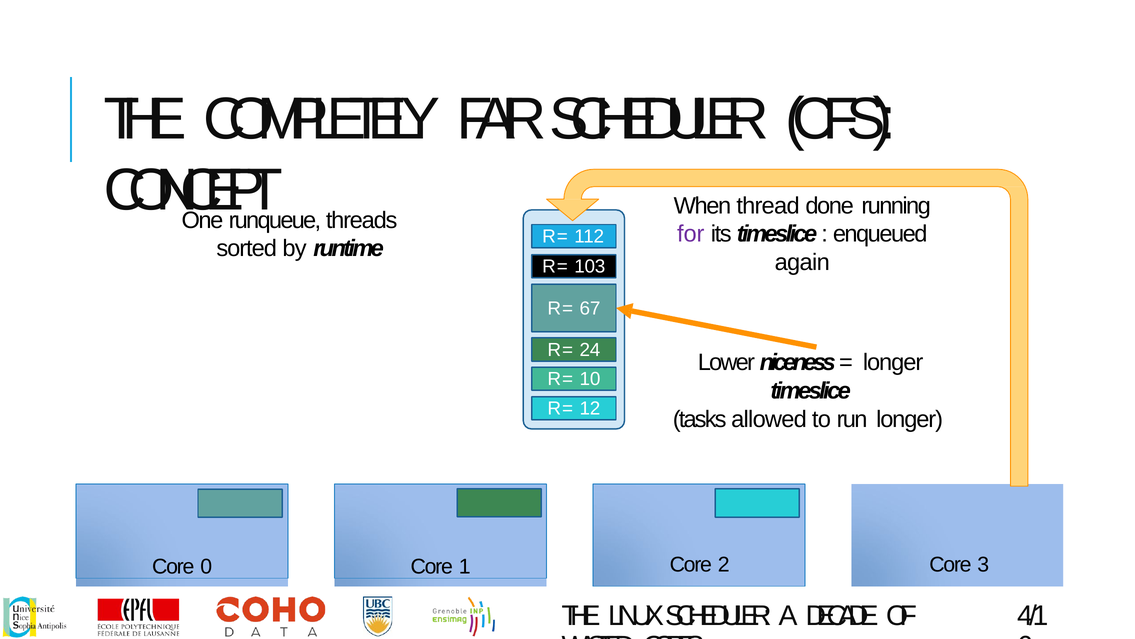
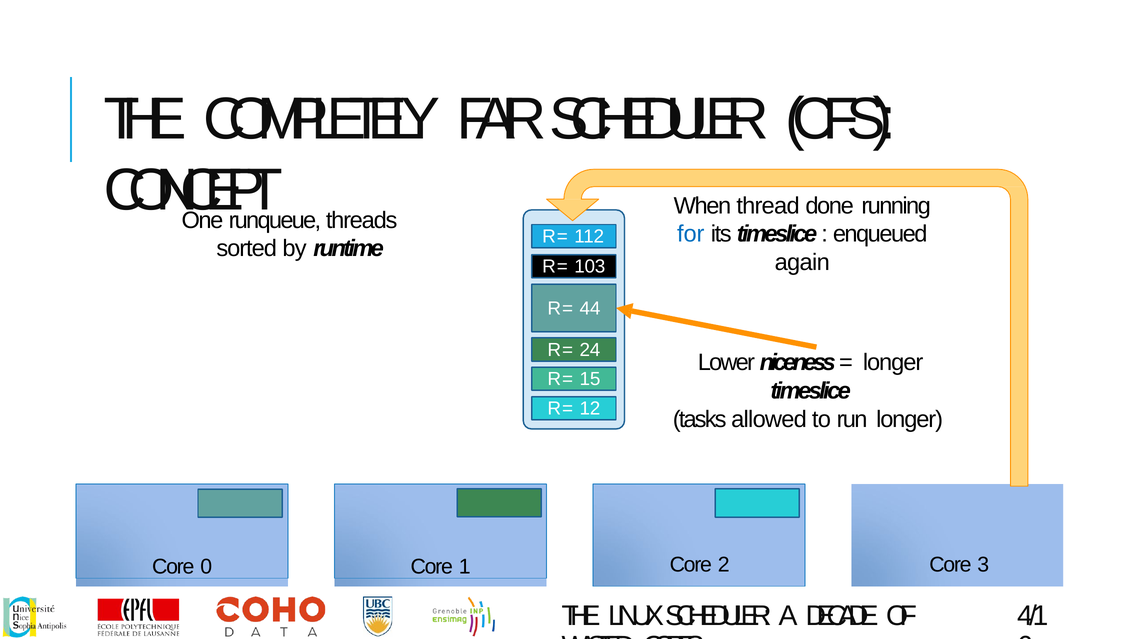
for colour: purple -> blue (691, 234)
67: 67 -> 44 (590, 308)
10: 10 -> 15 (590, 379)
